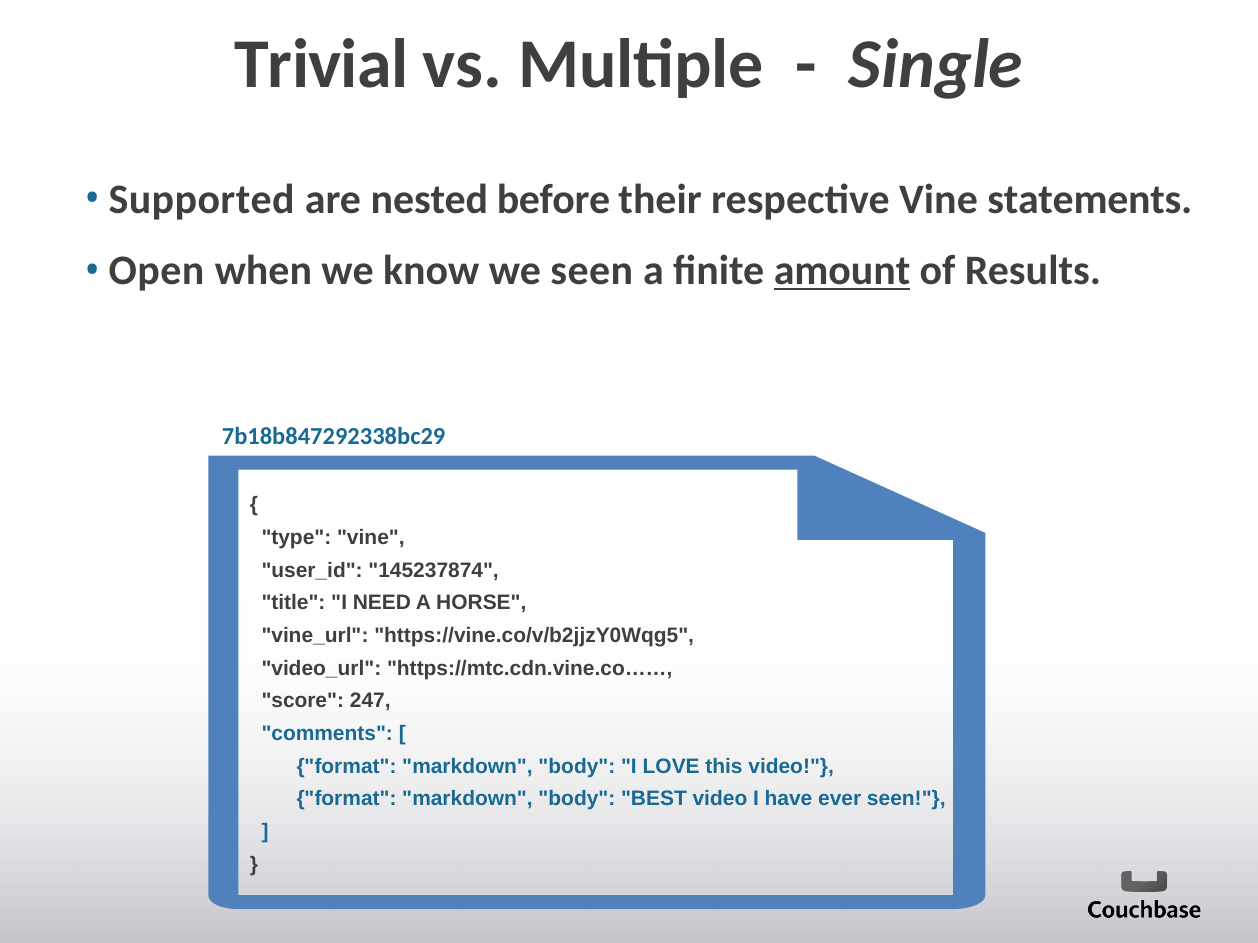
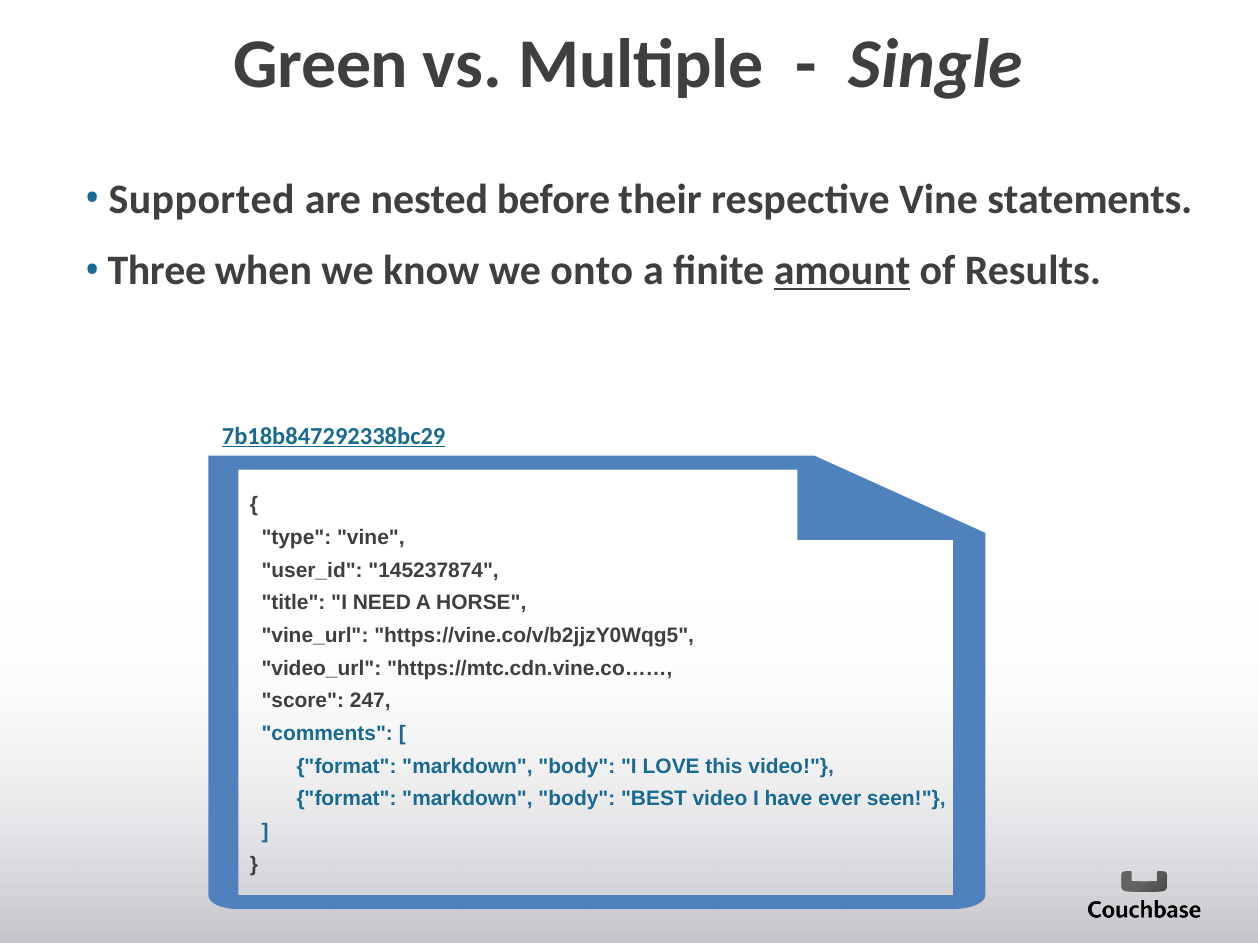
Trivial: Trivial -> Green (321, 65)
Open: Open -> Three (157, 271)
we seen: seen -> onto (592, 271)
7b18b847292338bc29 underline: none -> present (334, 436)
